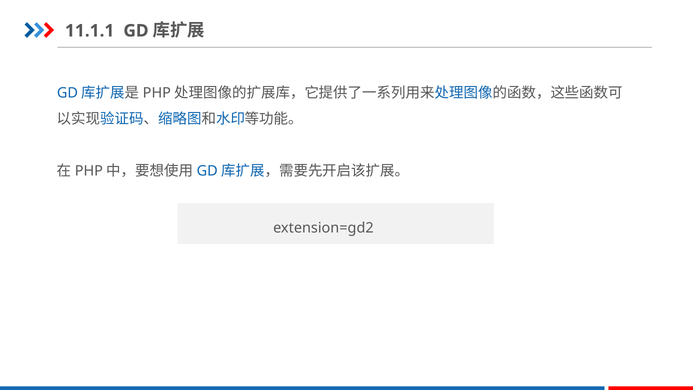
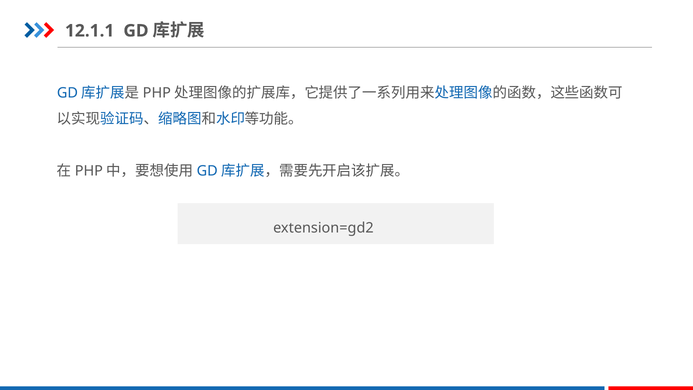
11.1.1: 11.1.1 -> 12.1.1 (90, 31)
